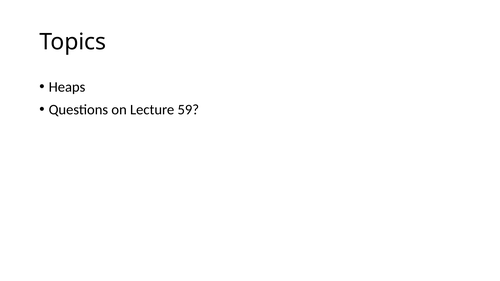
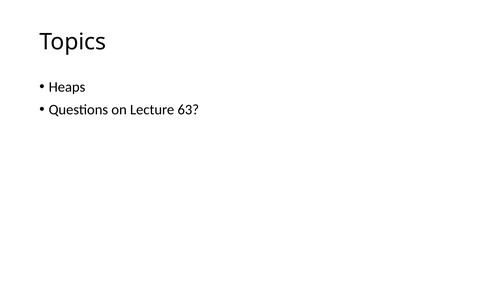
59: 59 -> 63 (188, 110)
